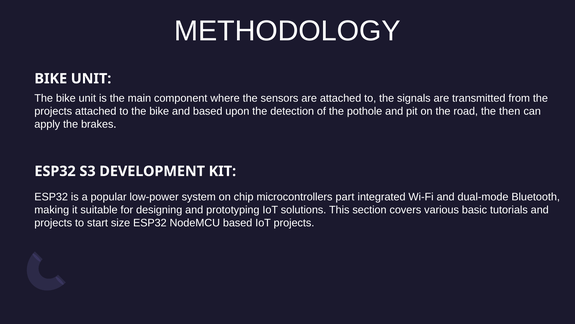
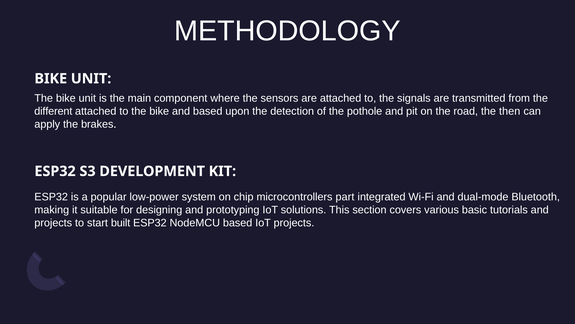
projects: projects -> different (53, 111)
size: size -> built (121, 222)
